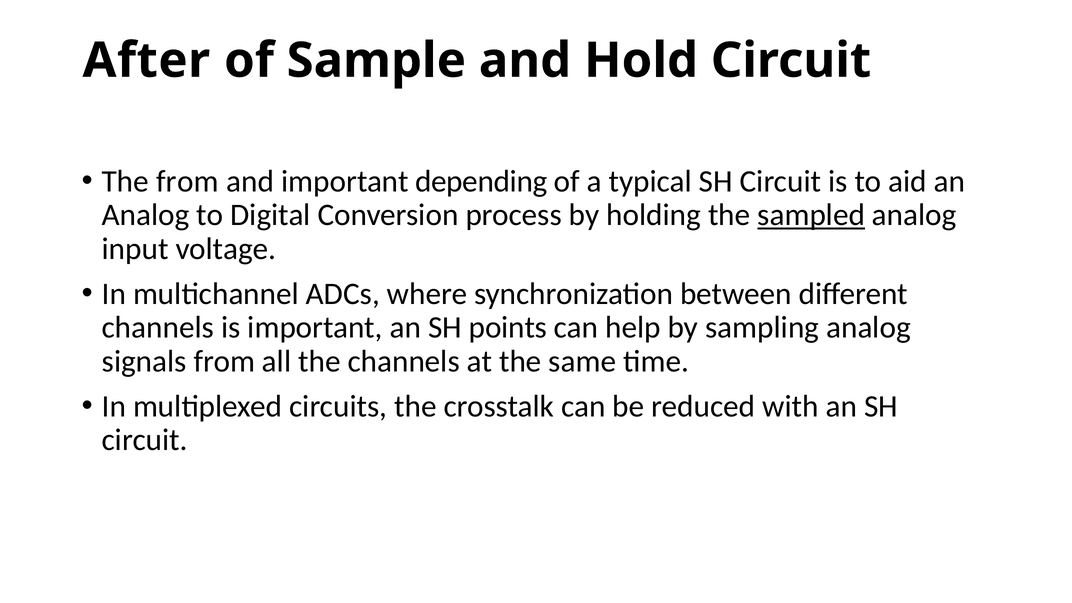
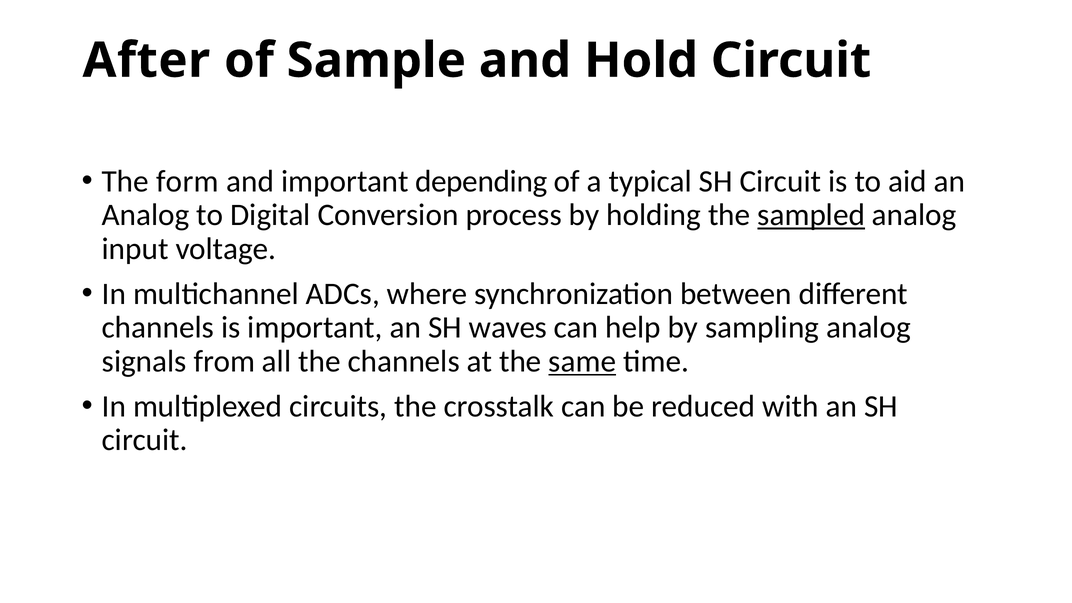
The from: from -> form (188, 181)
points: points -> waves (508, 328)
same underline: none -> present (582, 361)
